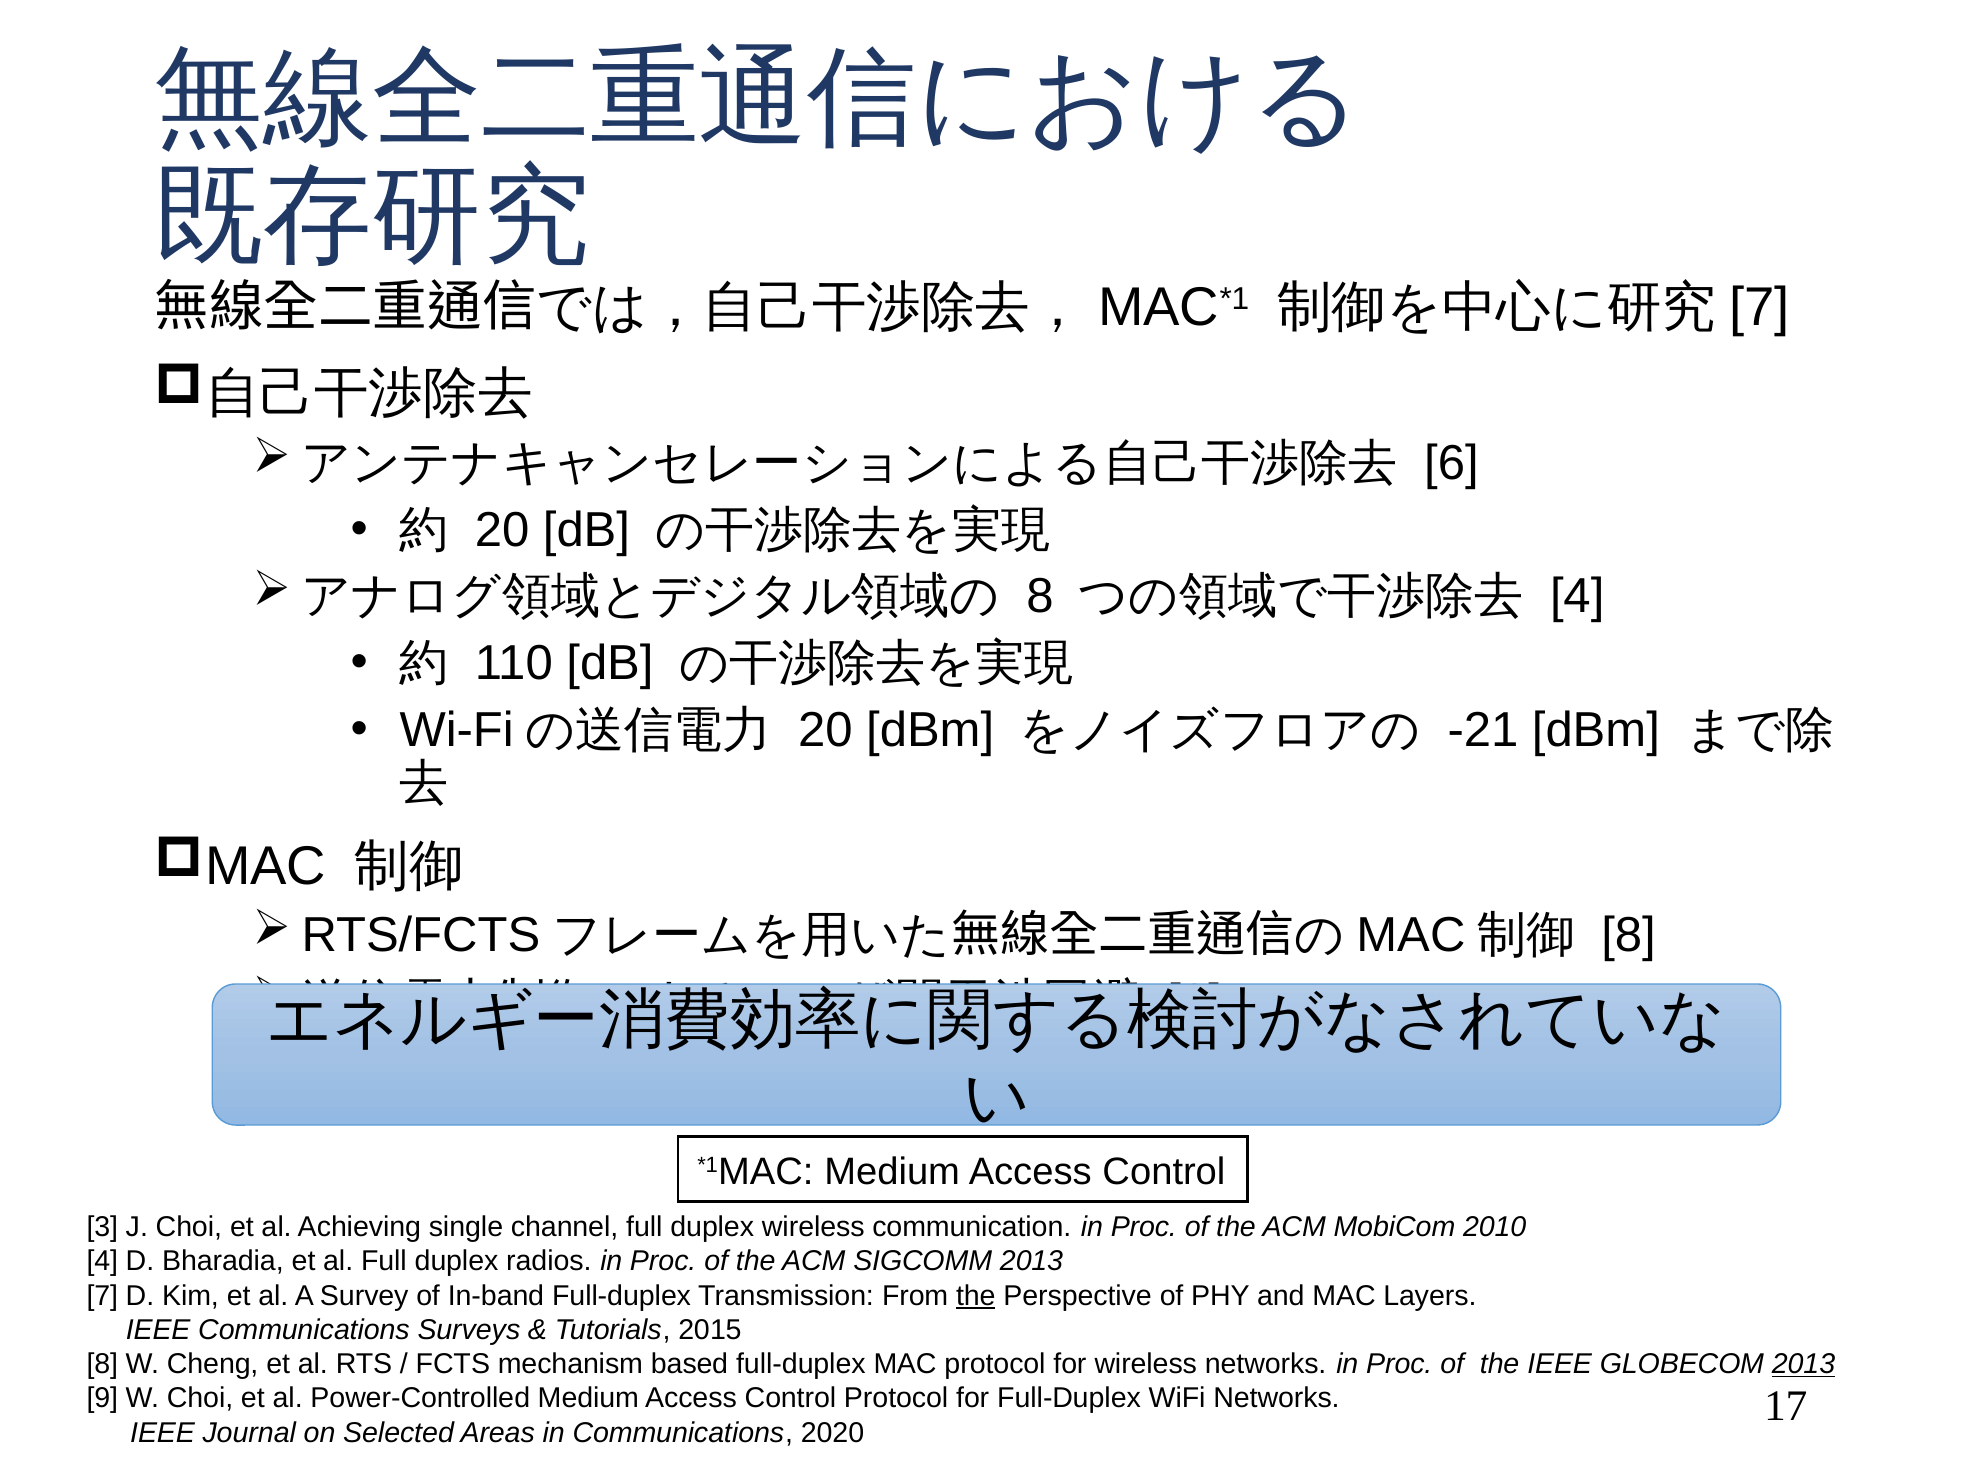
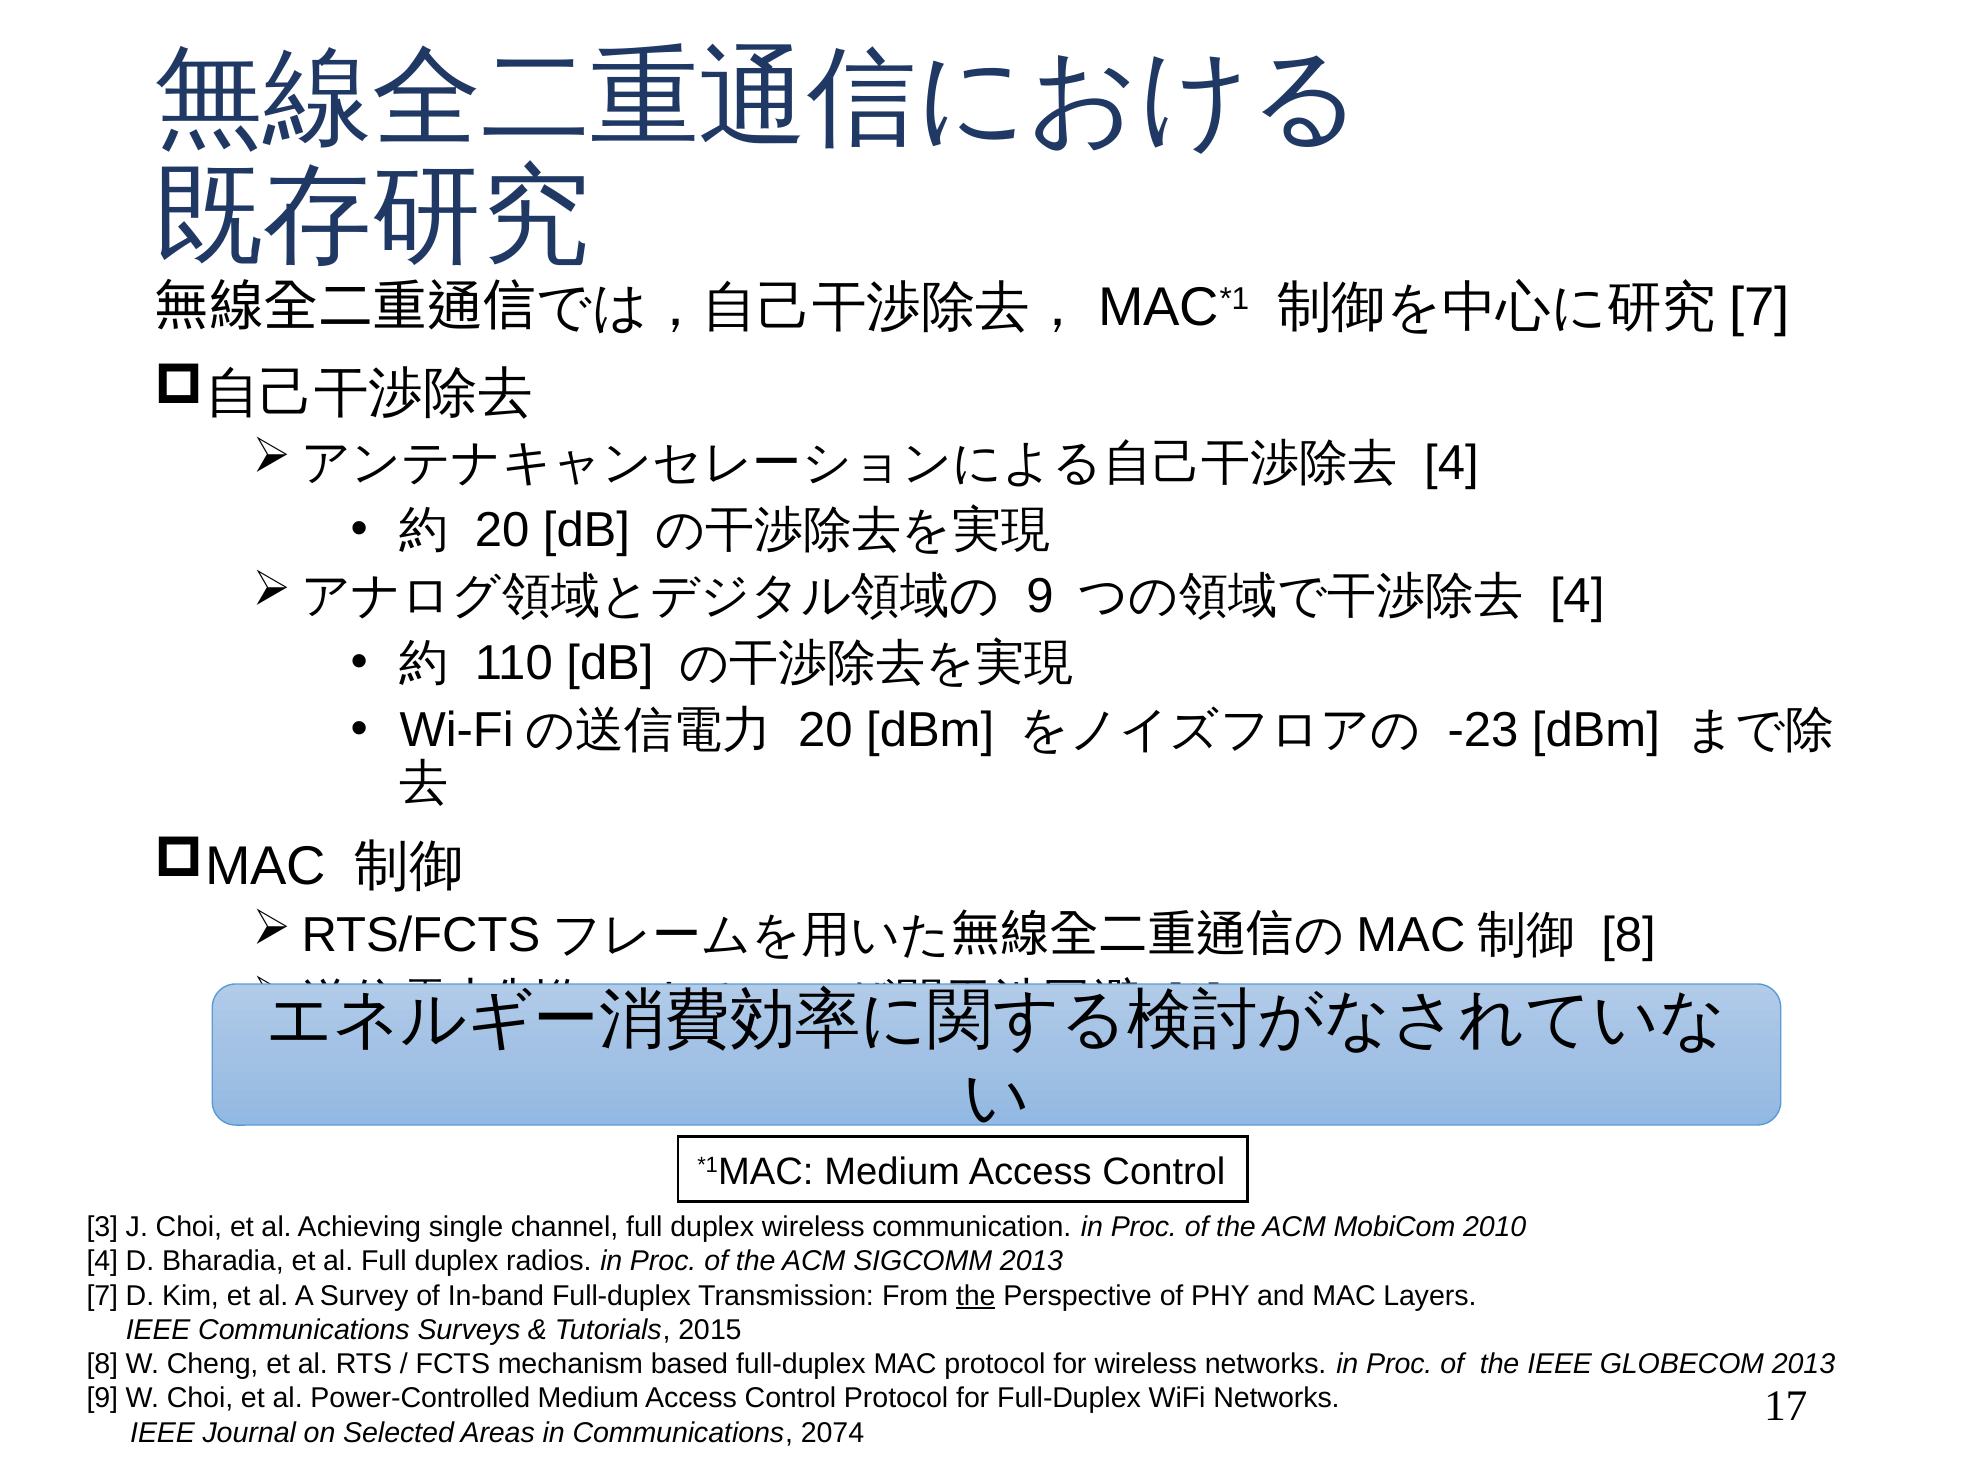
6: 6 -> 4 (1451, 463)
8: 8 -> 9 (1040, 596)
-21: -21 -> -23 (1483, 730)
2013 underline: present -> none (1804, 1364)
2020: 2020 -> 2074 (833, 1432)
